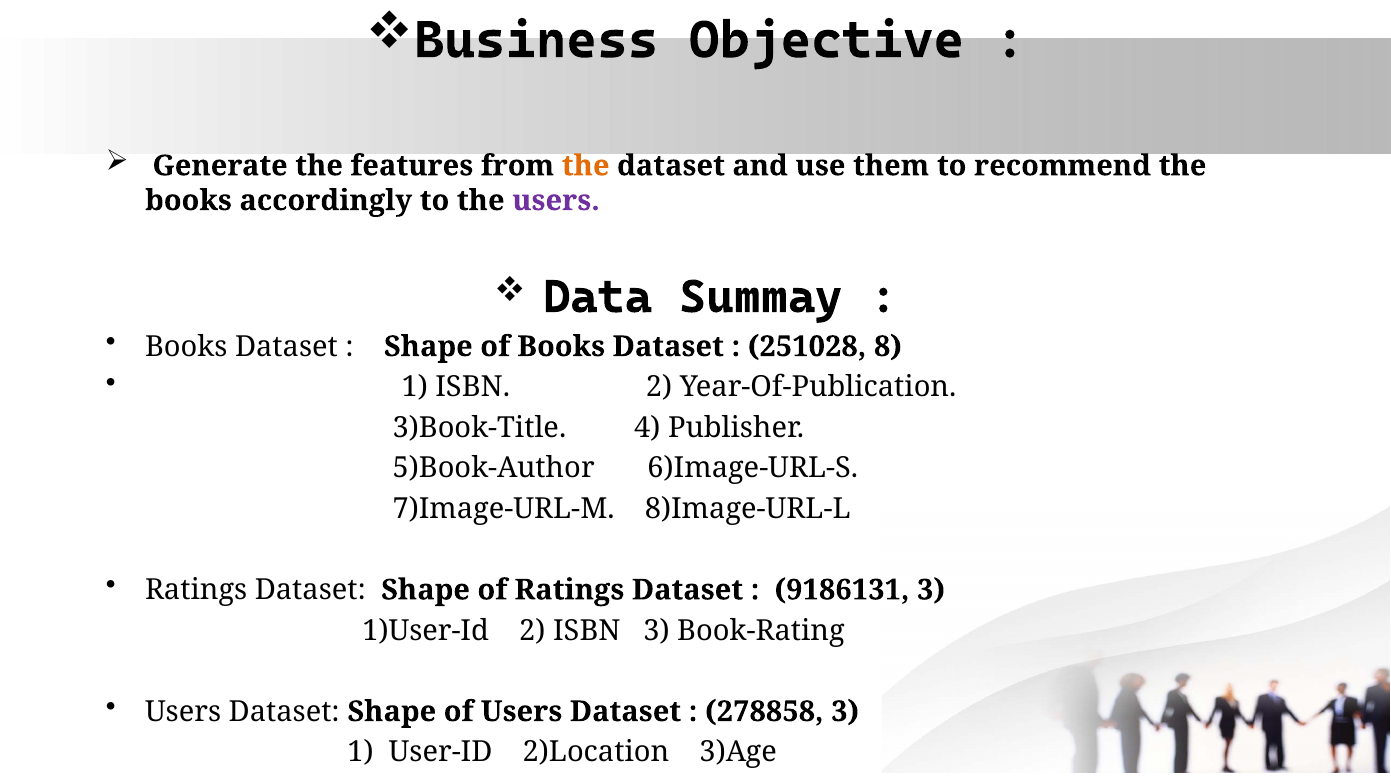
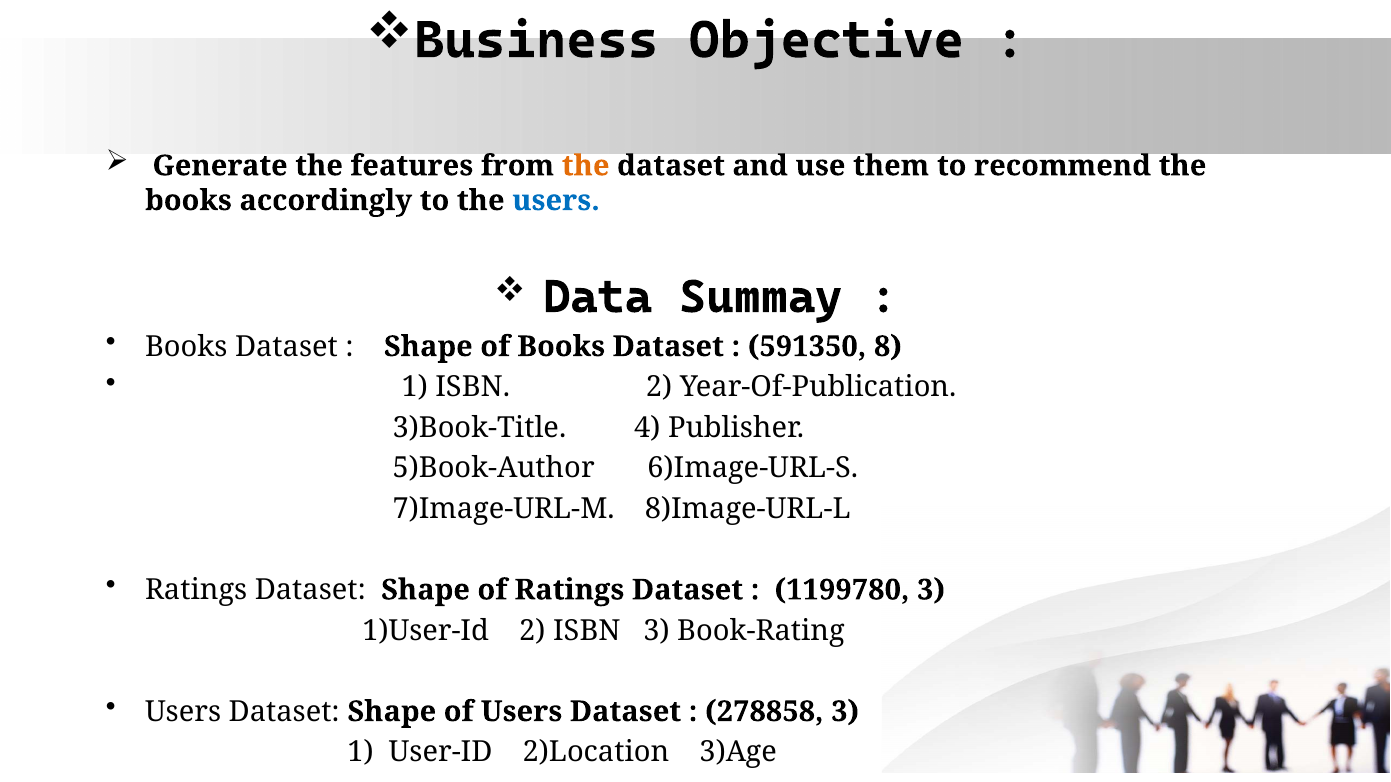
users colour: purple -> blue (556, 201)
251028: 251028 -> 591350 (807, 347)
9186131: 9186131 -> 1199780 (842, 590)
